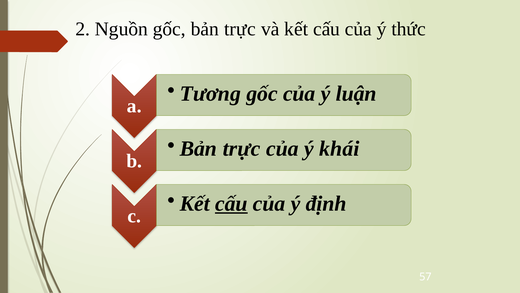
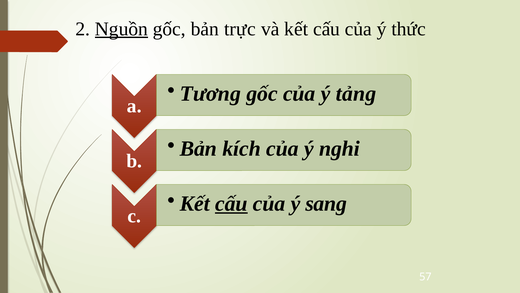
Nguồn underline: none -> present (121, 29)
luận: luận -> tảng (356, 94)
trực: trực -> kích (242, 149)
khái: khái -> nghi (339, 149)
định: định -> sang (326, 203)
